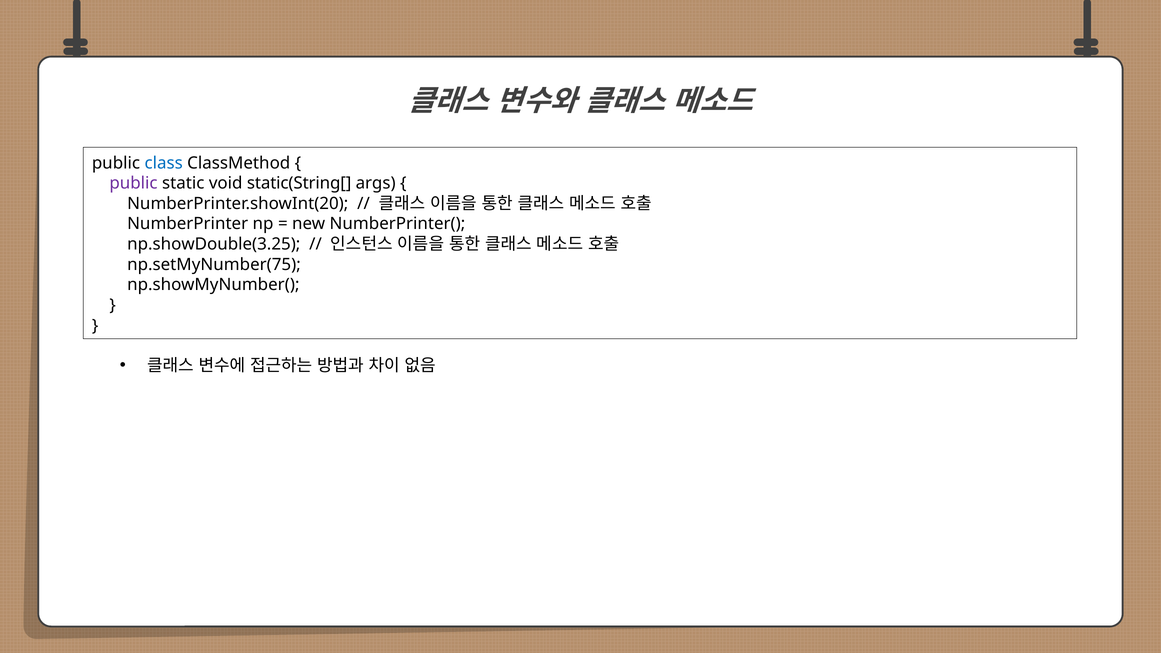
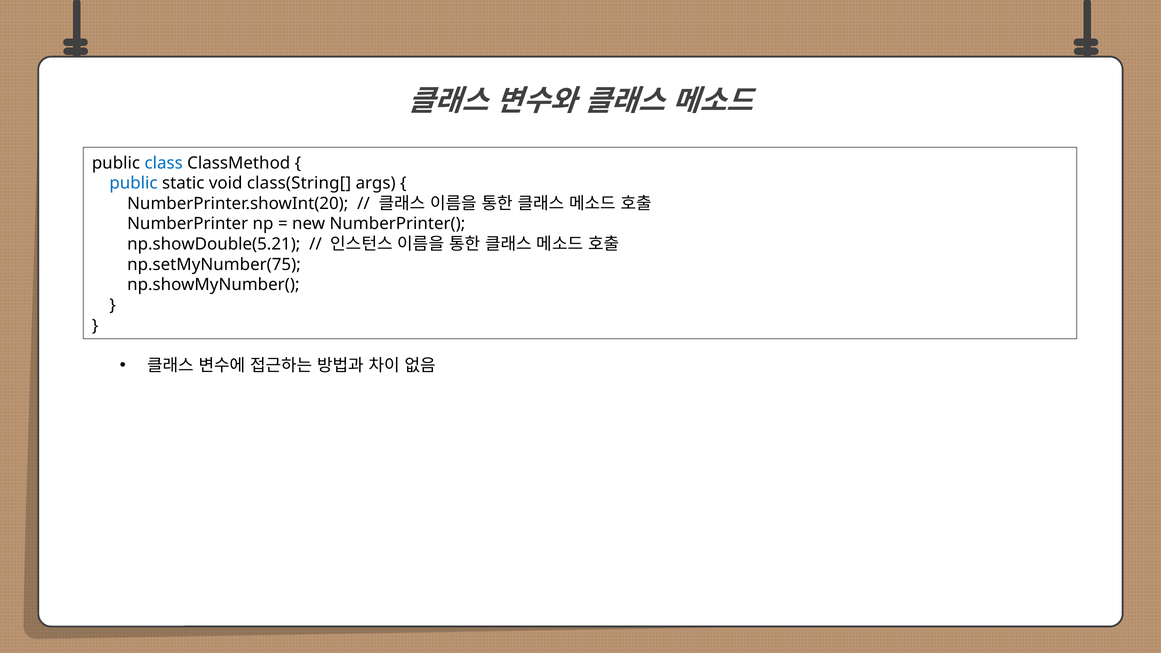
public colour: purple -> blue (134, 183)
static(String[: static(String[ -> class(String[ (299, 183)
np.showDouble(3.25: np.showDouble(3.25 -> np.showDouble(5.21 (214, 244)
